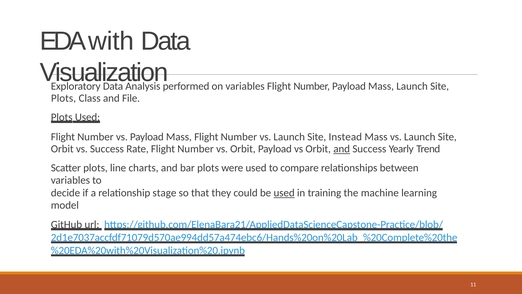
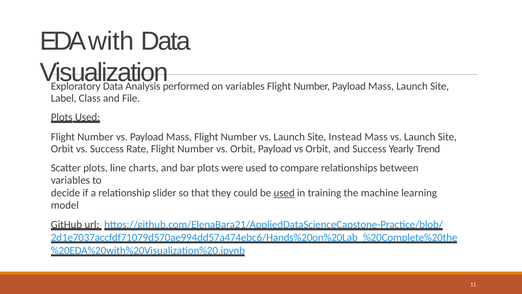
Plots: Plots -> Label (64, 98)
and underline: present -> none (342, 149)
stage: stage -> slider (165, 193)
